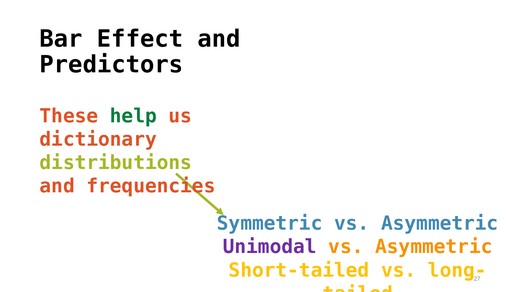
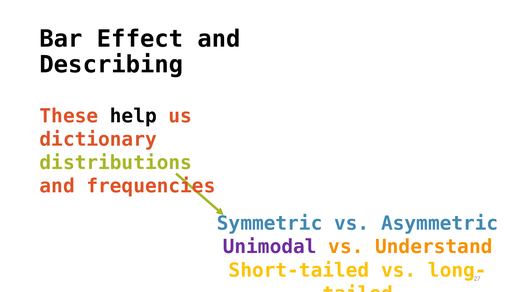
Predictors: Predictors -> Describing (111, 65)
help colour: green -> black (133, 116)
Asymmetric: Asymmetric -> Understand (434, 247)
